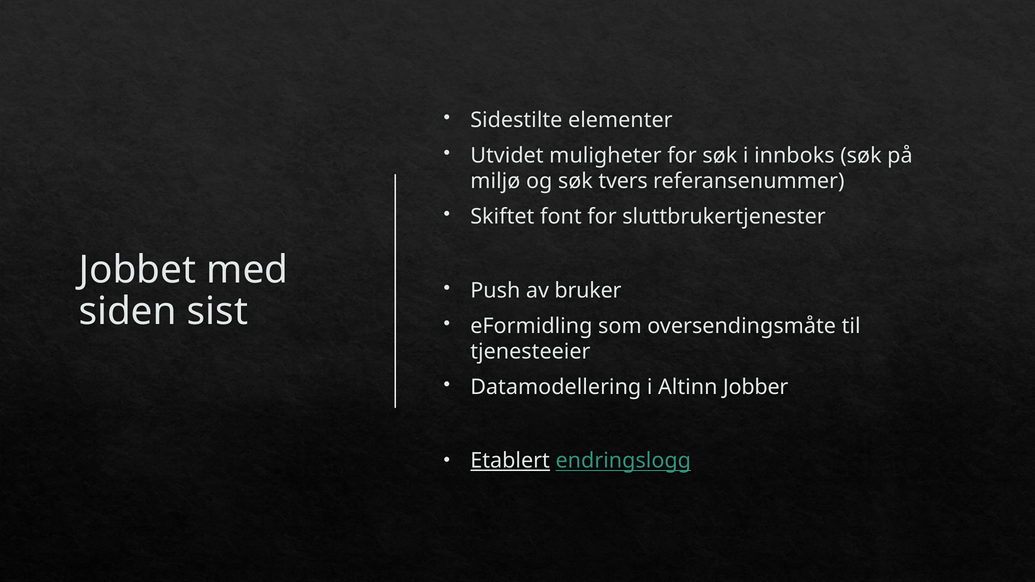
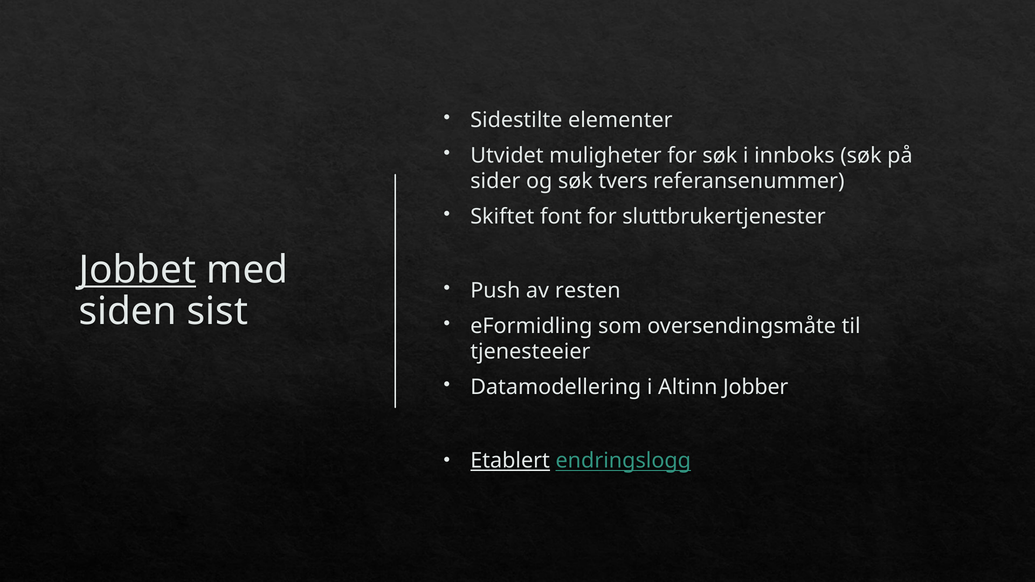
miljø: miljø -> sider (495, 181)
Jobbet underline: none -> present (137, 270)
bruker: bruker -> resten (588, 291)
